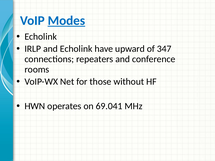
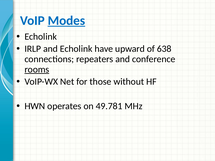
347: 347 -> 638 (164, 49)
rooms underline: none -> present (37, 70)
69.041: 69.041 -> 49.781 (109, 106)
